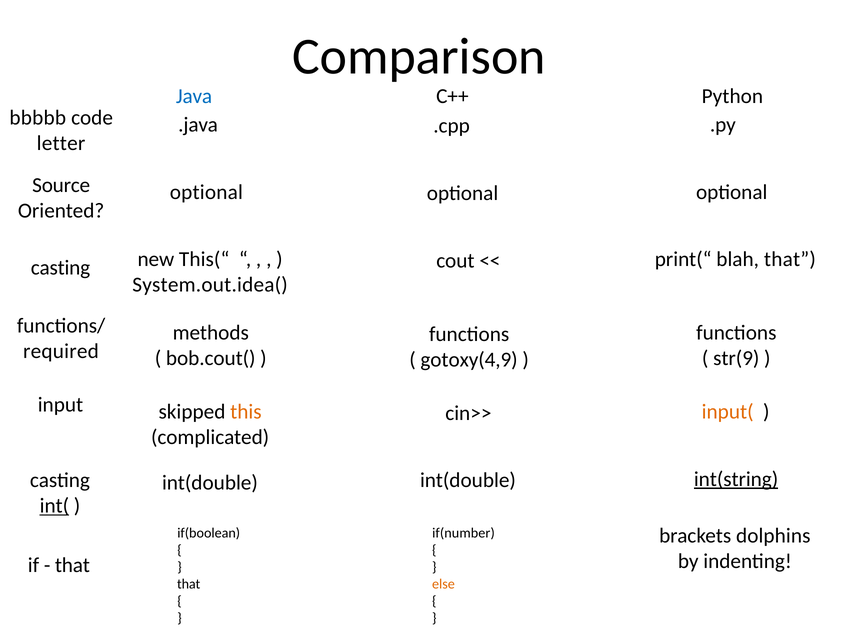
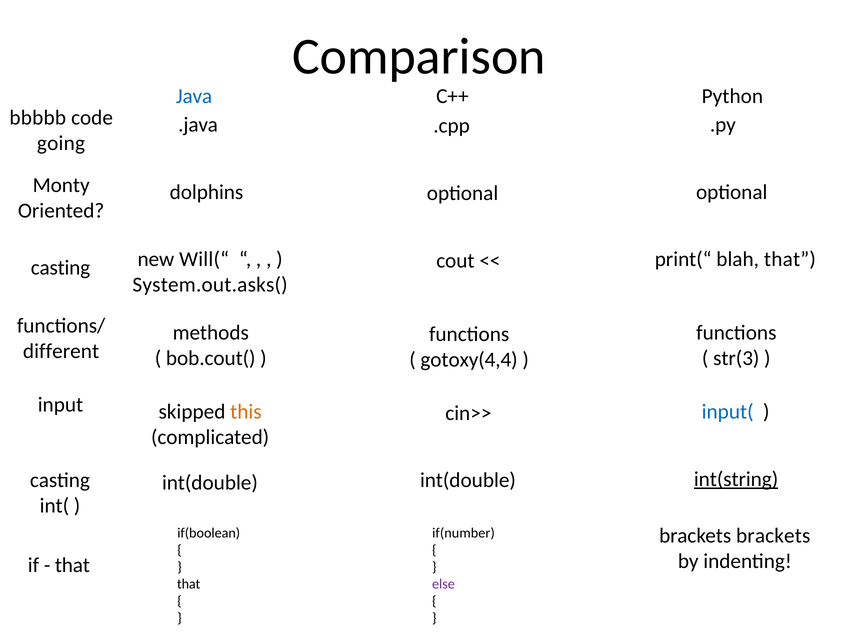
letter: letter -> going (61, 143)
Source: Source -> Monty (61, 185)
optional: optional -> dolphins (206, 192)
This(“: This(“ -> Will(“ (204, 259)
System.out.idea(: System.out.idea( -> System.out.asks( (210, 285)
required: required -> different (61, 351)
str(9: str(9 -> str(3 (736, 358)
gotoxy(4,9: gotoxy(4,9 -> gotoxy(4,4 (469, 359)
input( colour: orange -> blue (728, 412)
int( underline: present -> none (54, 505)
brackets dolphins: dolphins -> brackets (773, 535)
else colour: orange -> purple (443, 583)
